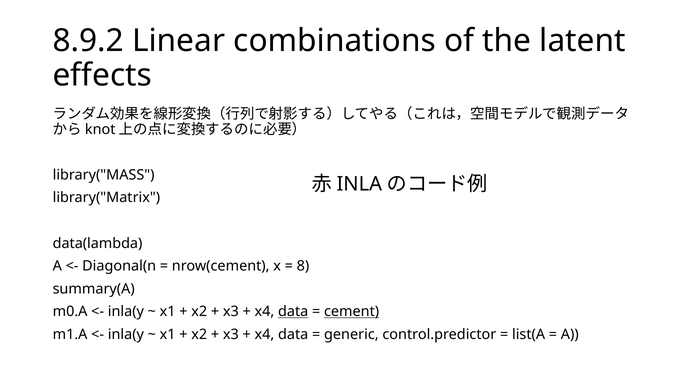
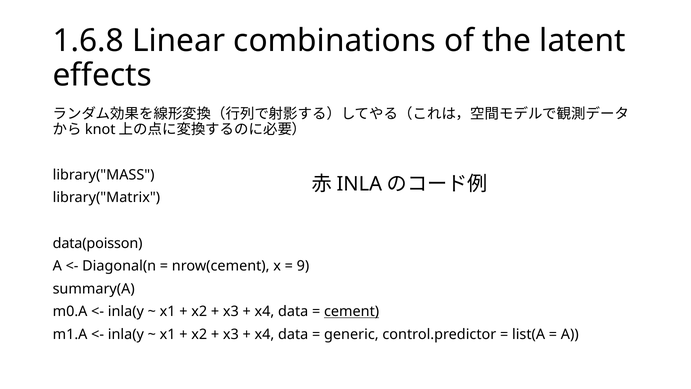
8.9.2: 8.9.2 -> 1.6.8 (88, 41)
data(lambda: data(lambda -> data(poisson (98, 243)
8: 8 -> 9 (303, 266)
data underline: present -> none (293, 311)
